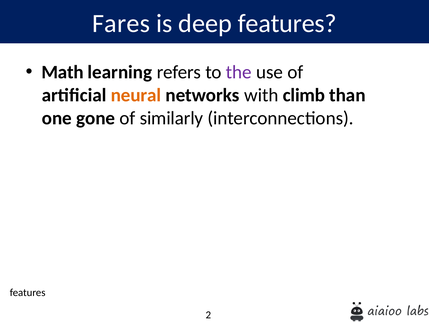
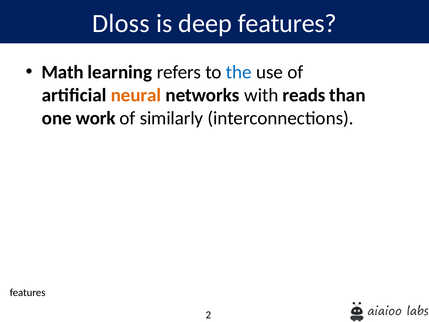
Fares: Fares -> Dloss (121, 23)
the colour: purple -> blue (239, 72)
climb: climb -> reads (304, 95)
gone: gone -> work (96, 118)
